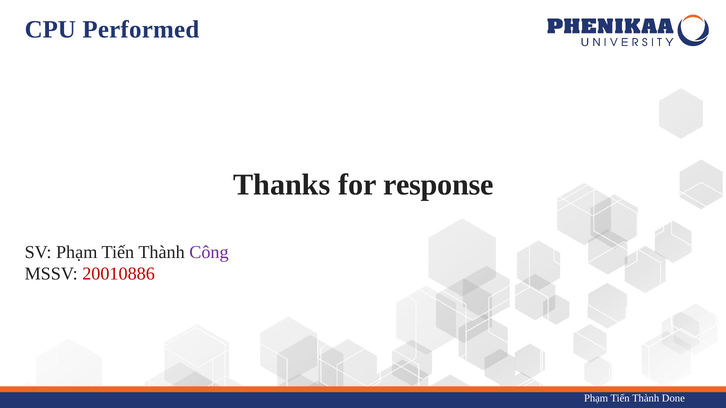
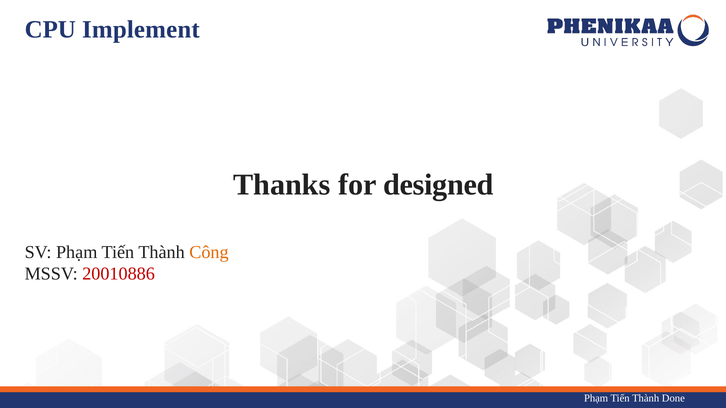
Performed: Performed -> Implement (141, 30)
response: response -> designed (438, 185)
Công colour: purple -> orange (209, 252)
